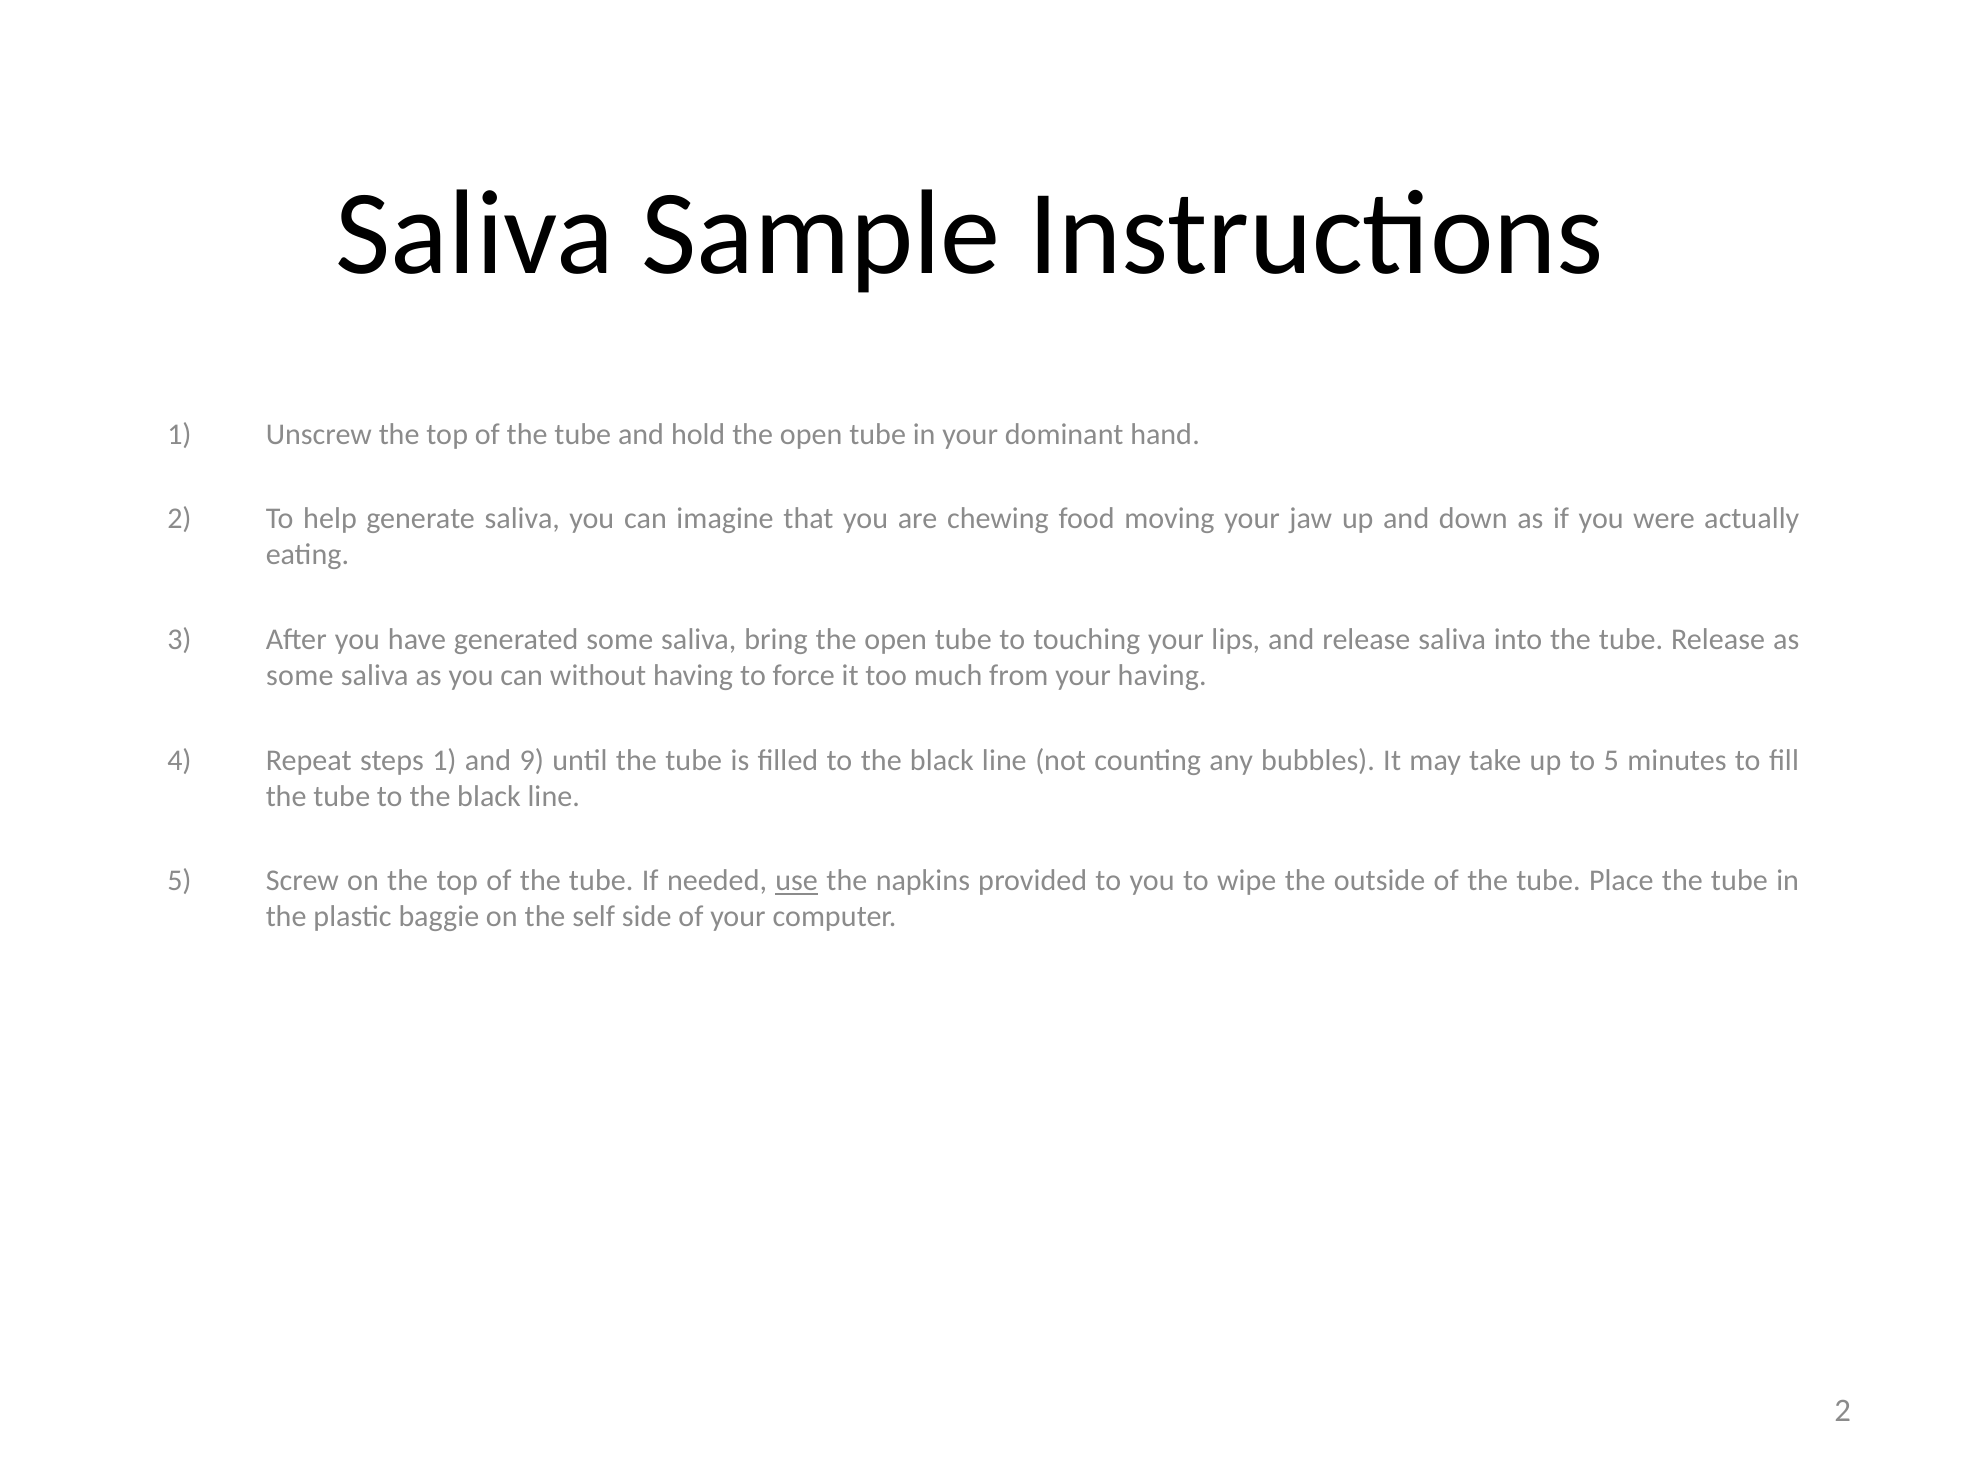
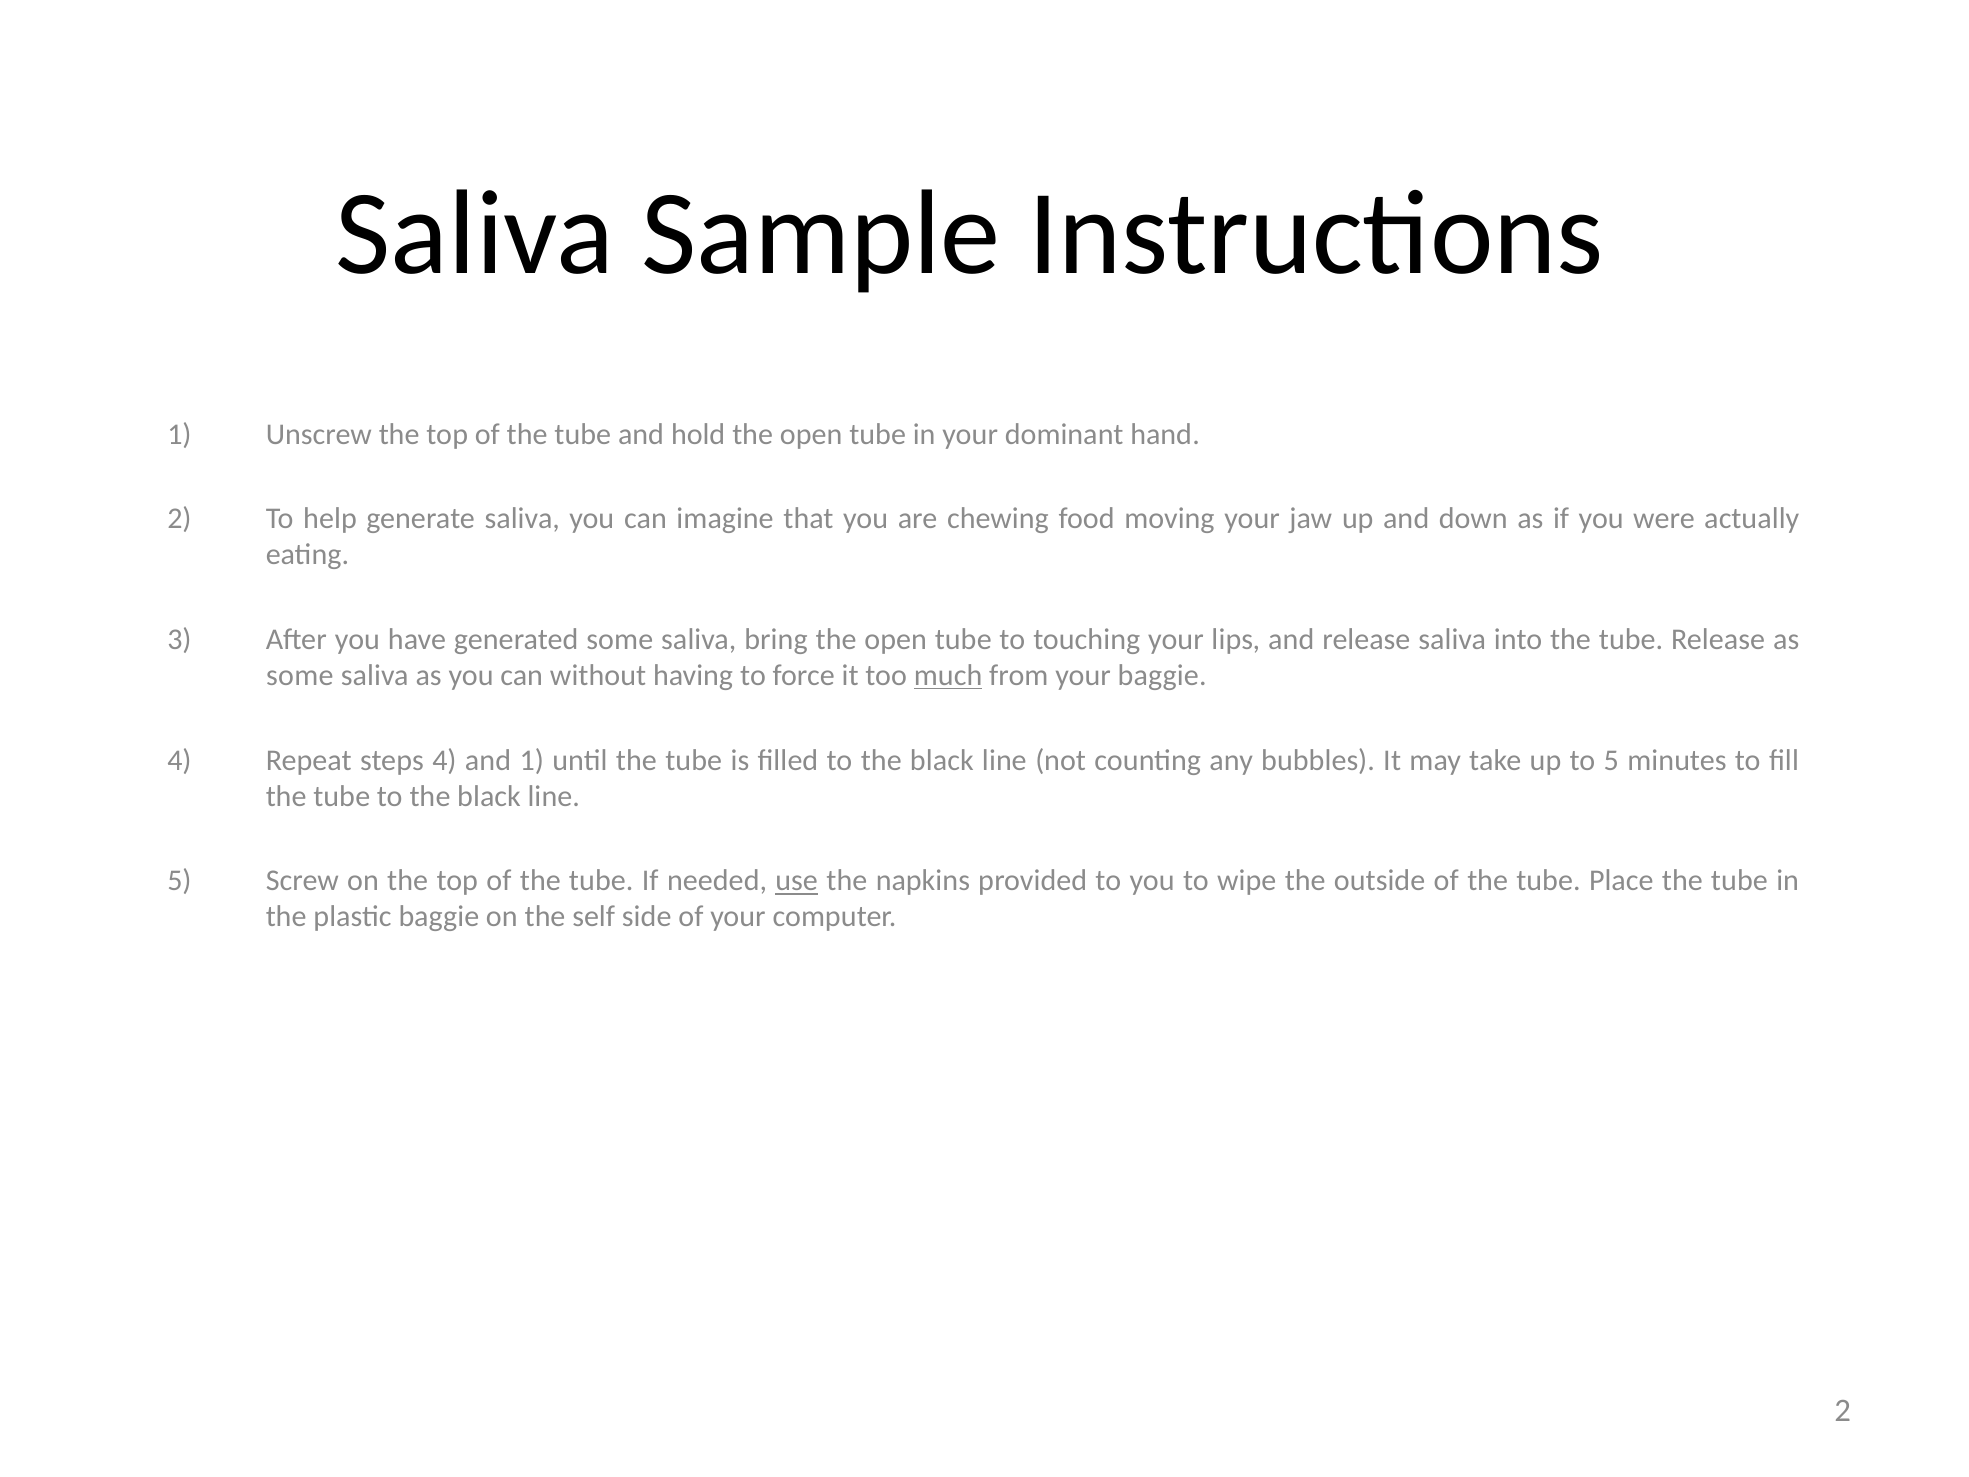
much underline: none -> present (948, 676)
your having: having -> baggie (1162, 676)
steps 1: 1 -> 4 (444, 760)
and 9: 9 -> 1 (532, 760)
